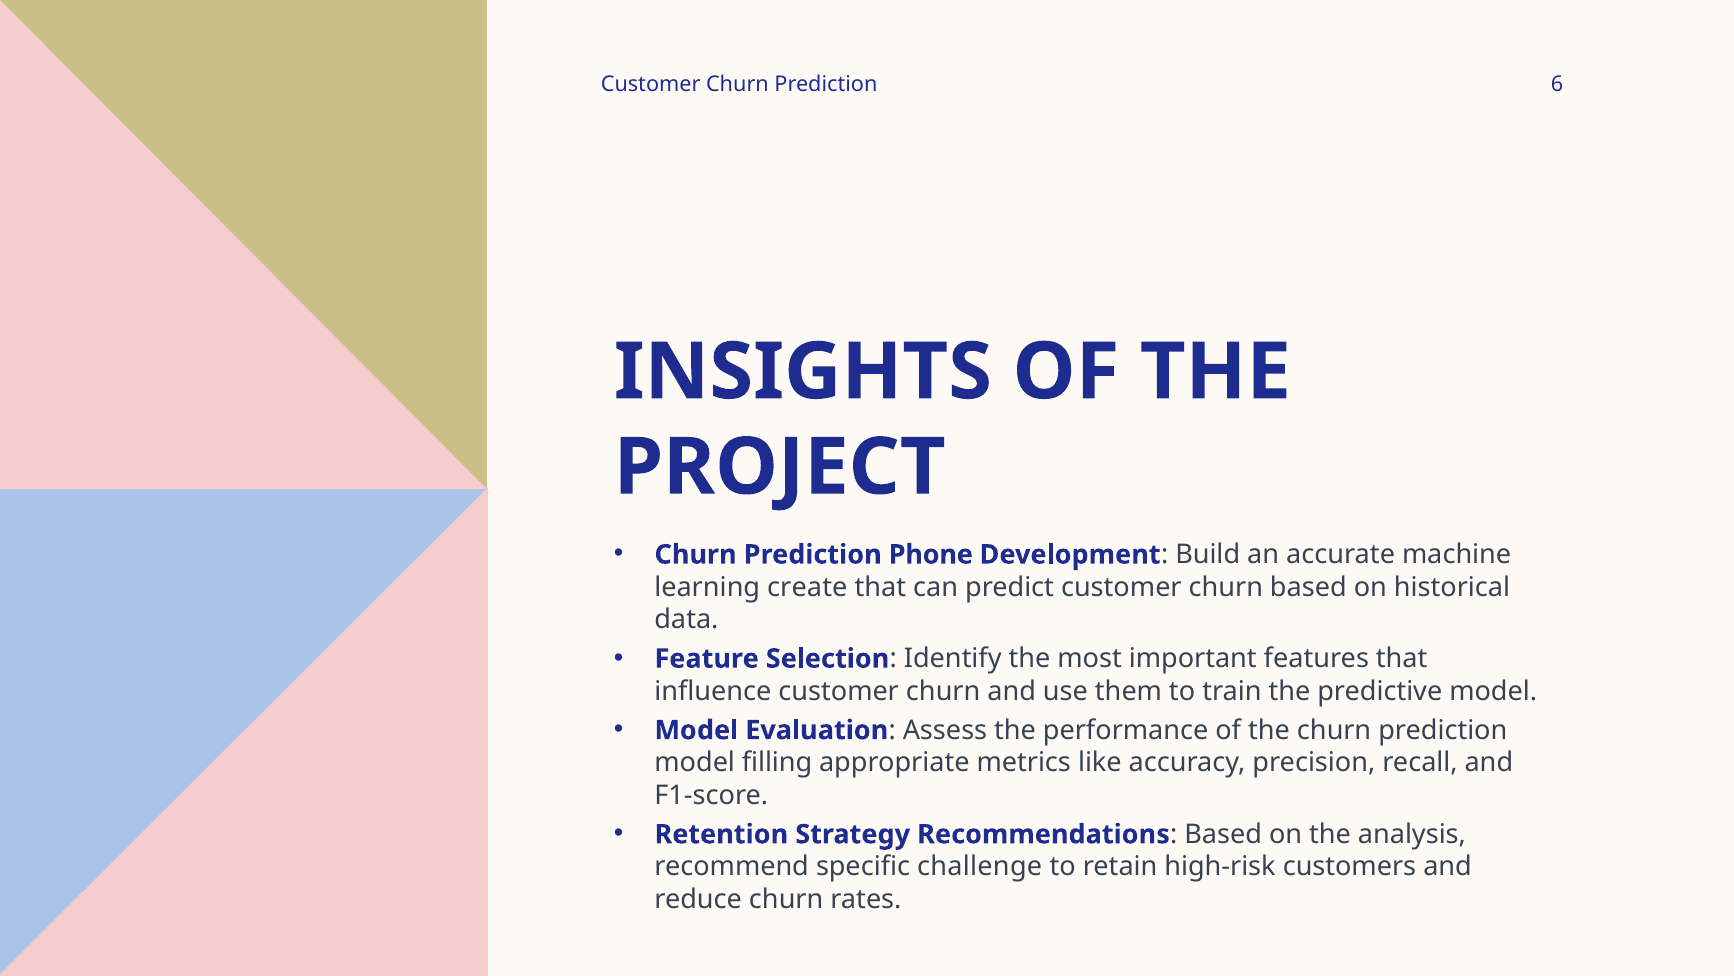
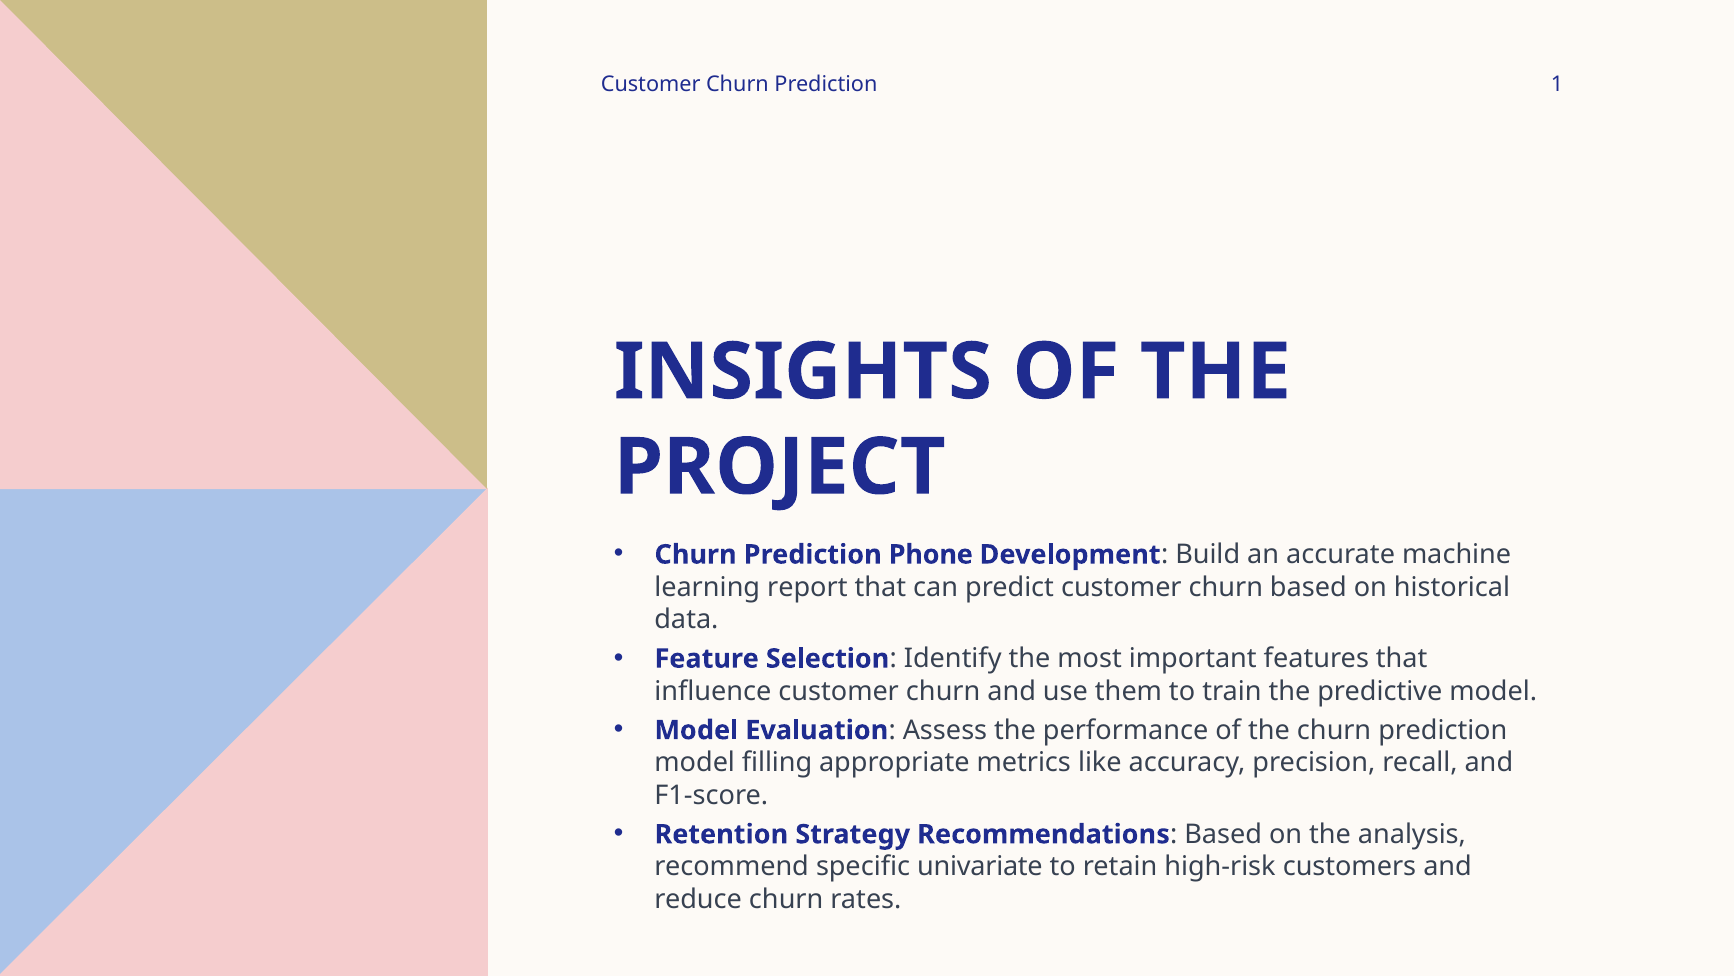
6: 6 -> 1 (1557, 84)
create: create -> report (807, 587)
challenge: challenge -> univariate (980, 866)
